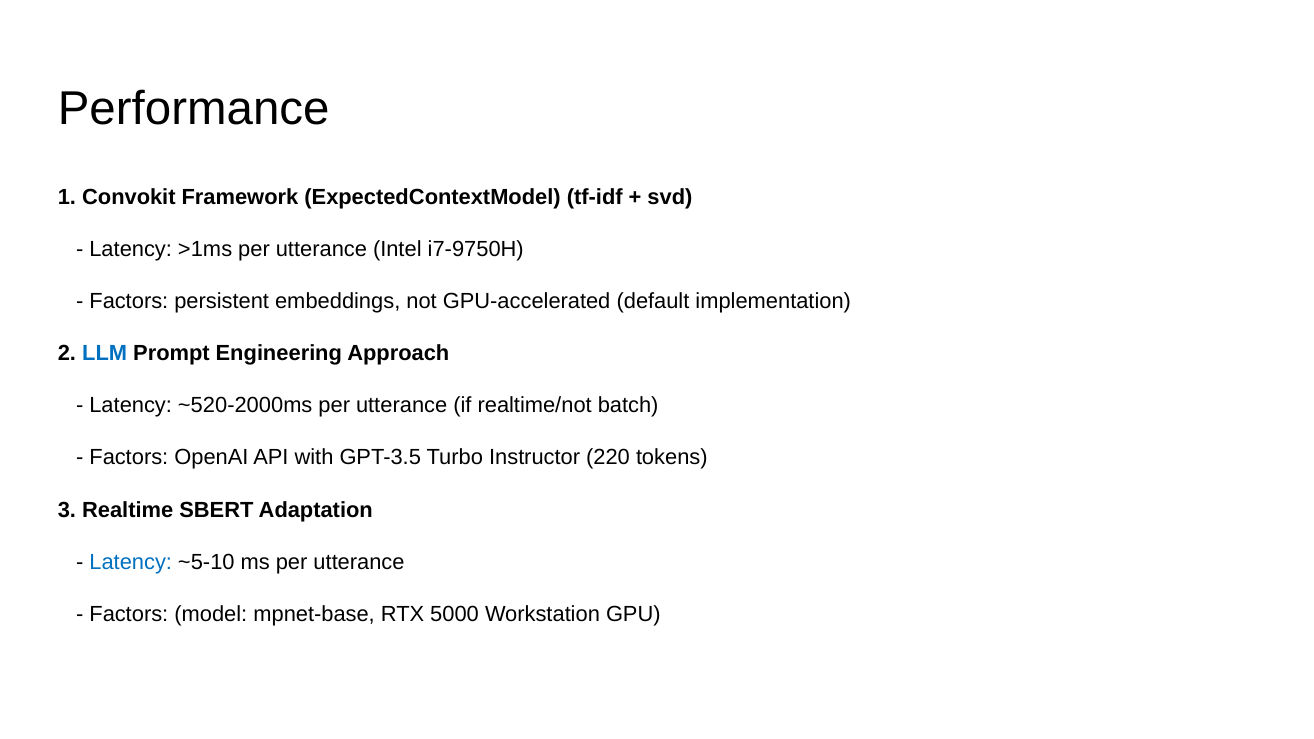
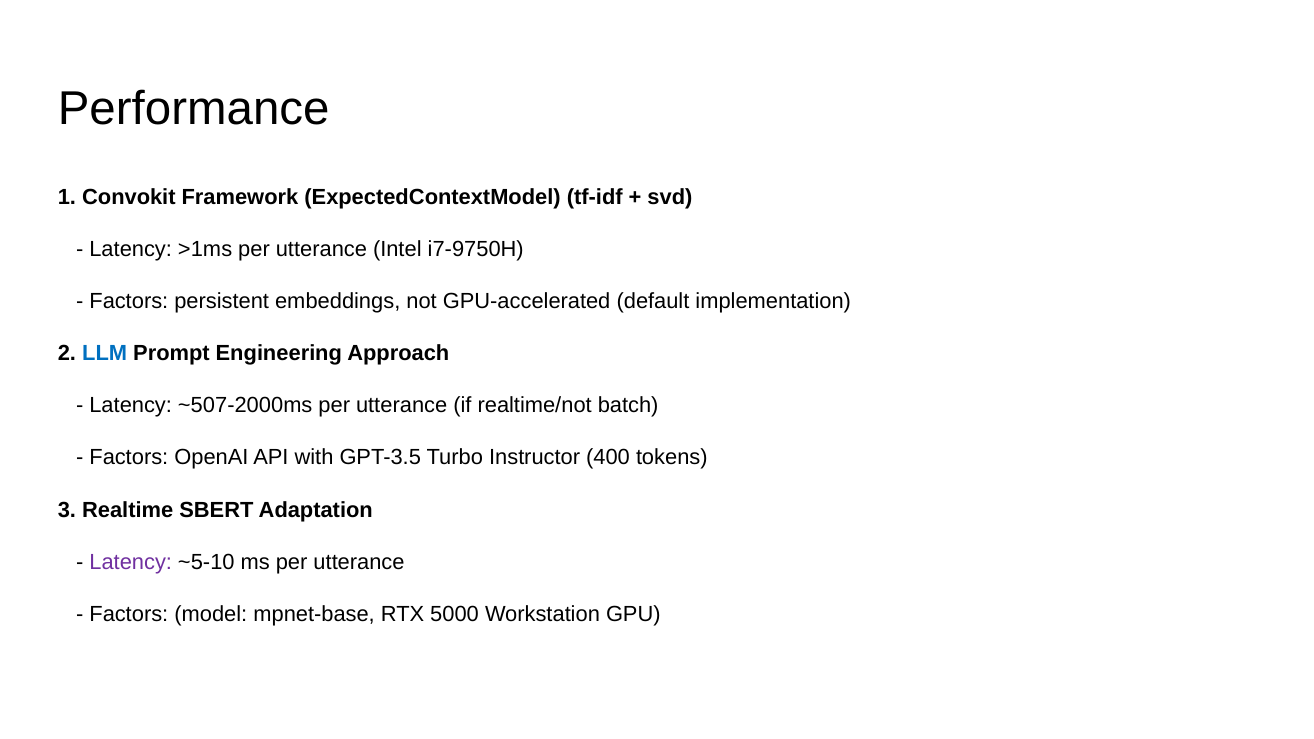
~520-2000ms: ~520-2000ms -> ~507-2000ms (245, 406)
220: 220 -> 400 (608, 458)
Latency colour: blue -> purple (131, 562)
